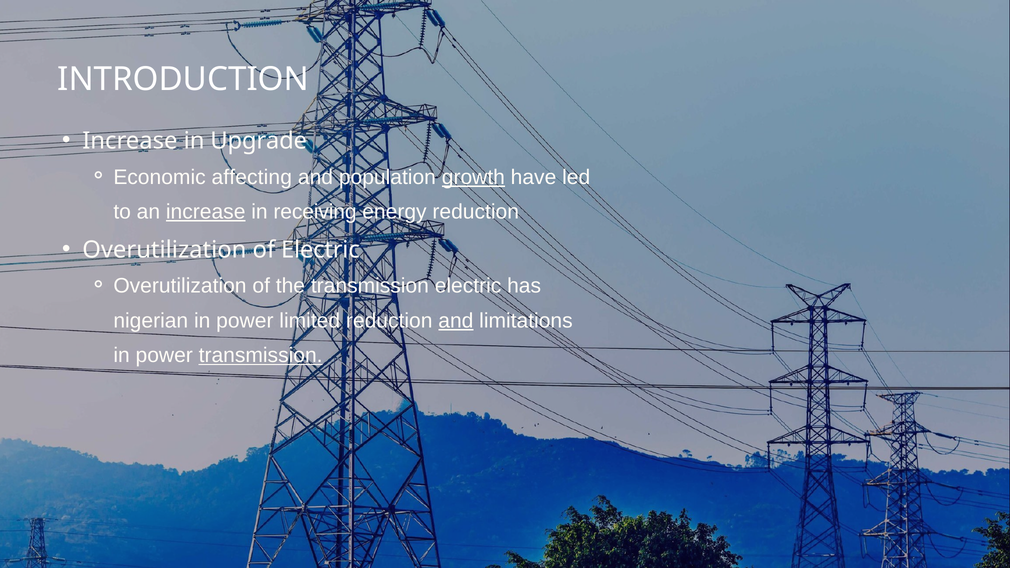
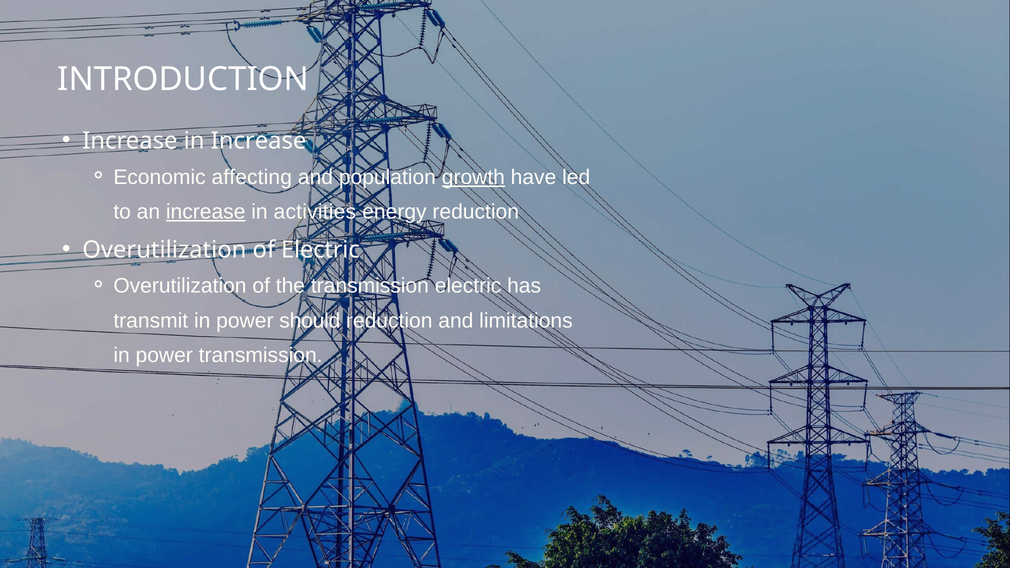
in Upgrade: Upgrade -> Increase (259, 141)
receiving: receiving -> activities (315, 212)
nigerian: nigerian -> transmit (151, 321)
limited: limited -> should (310, 321)
and underline: present -> none (456, 321)
transmission underline: present -> none (261, 355)
